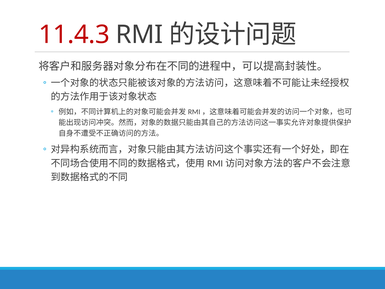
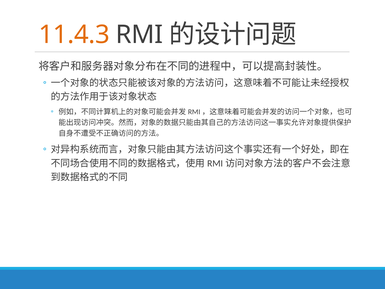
11.4.3 colour: red -> orange (74, 35)
